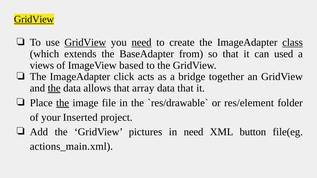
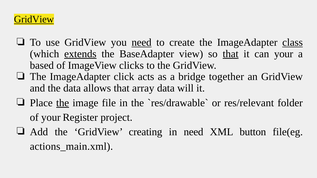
GridView underline: present -> none (85, 43)
extends underline: none -> present (80, 54)
from: from -> view (191, 54)
that underline: none -> present (231, 54)
can used: used -> your (284, 54)
views: views -> based (42, 65)
based: based -> clicks (131, 65)
the underline: present -> none (54, 88)
data that: that -> will (185, 88)
res/element: res/element -> res/relevant (249, 103)
Inserted: Inserted -> Register (80, 118)
pictures: pictures -> creating (146, 132)
